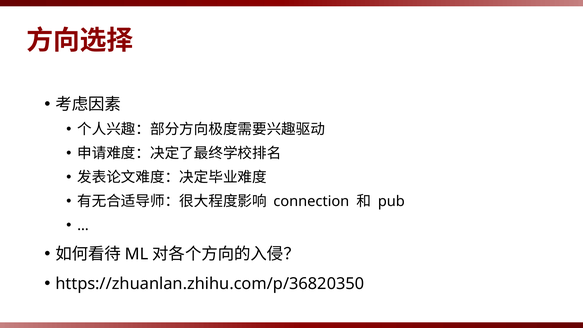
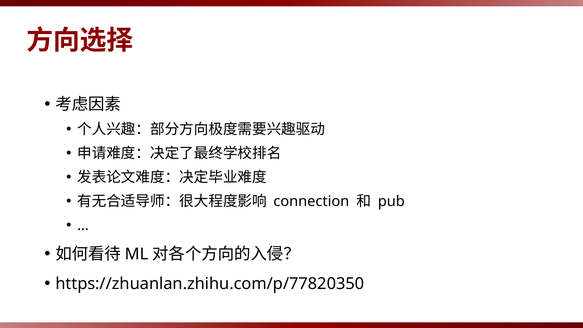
https://zhuanlan.zhihu.com/p/36820350: https://zhuanlan.zhihu.com/p/36820350 -> https://zhuanlan.zhihu.com/p/77820350 (210, 284)
